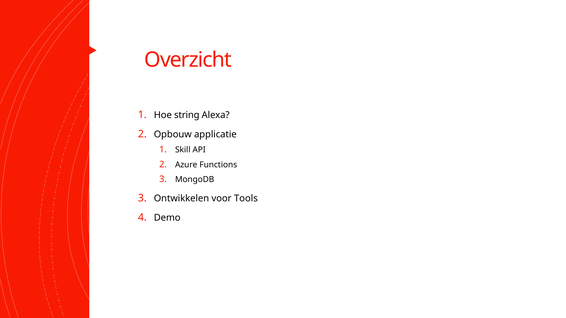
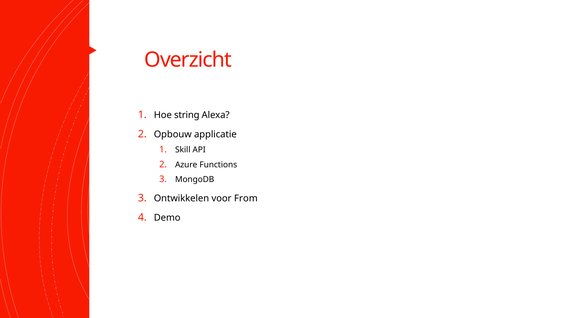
Tools: Tools -> From (246, 199)
